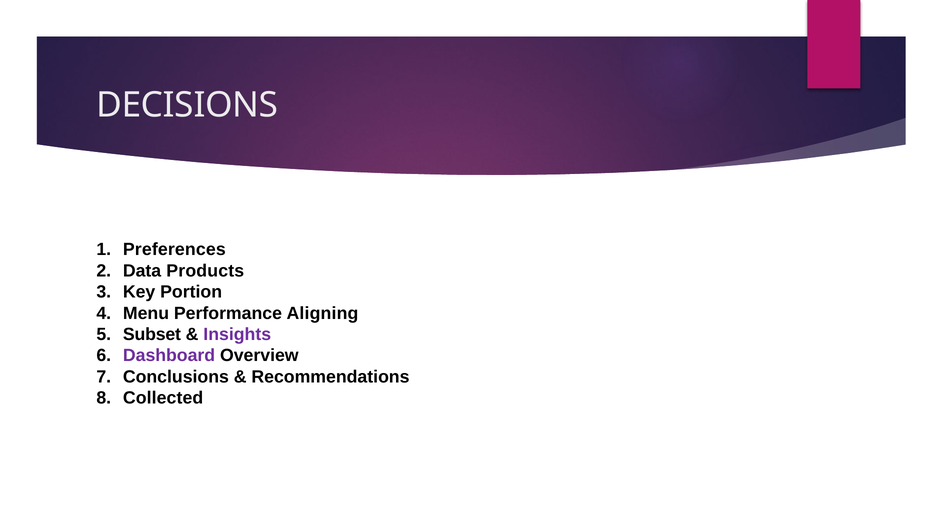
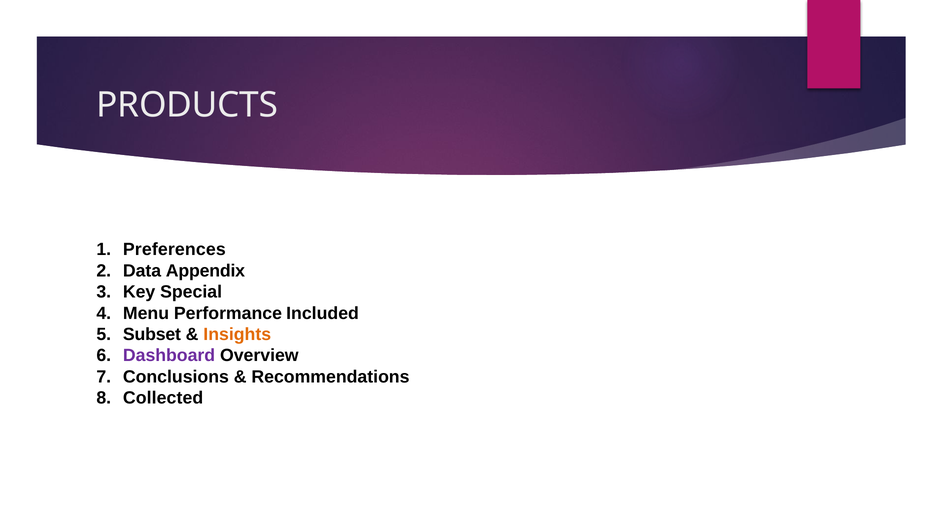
DECISIONS: DECISIONS -> PRODUCTS (187, 105)
Products: Products -> Appendix (205, 271)
Portion: Portion -> Special (191, 292)
Aligning: Aligning -> Included (323, 313)
Insights colour: purple -> orange (237, 335)
